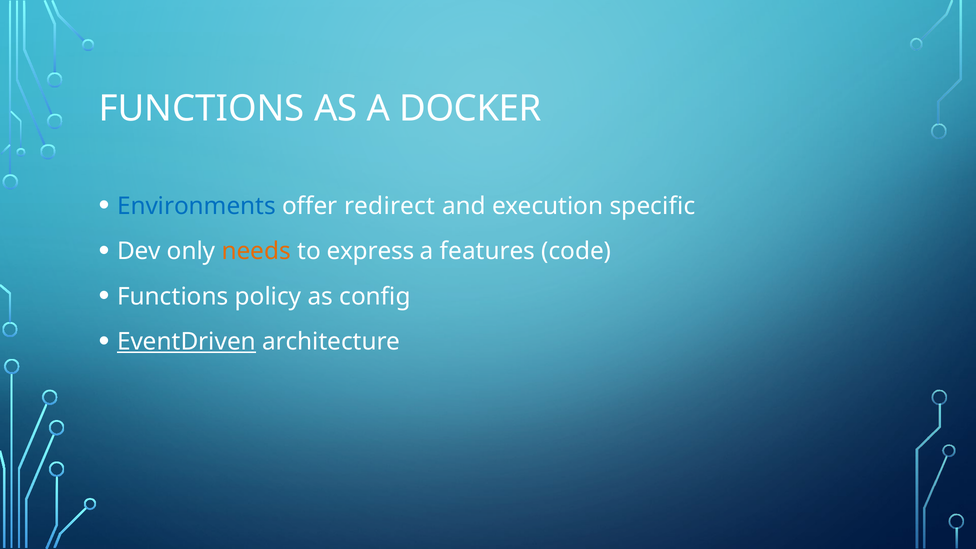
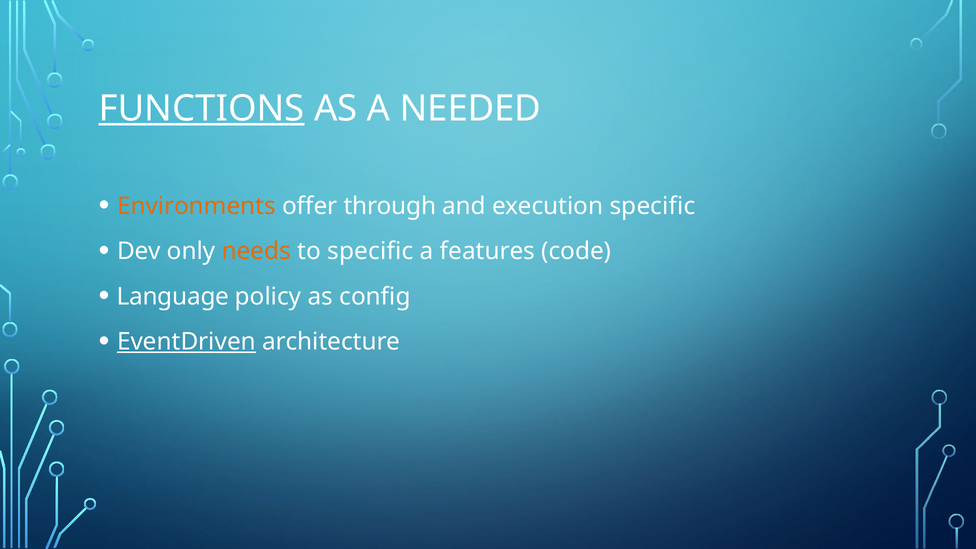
FUNCTIONS underline: none -> present (202, 108)
DOCKER: DOCKER -> NEEDED (470, 108)
Environments colour: blue -> orange (196, 206)
redirect: redirect -> through (390, 206)
to express: express -> specific (370, 251)
Functions: Functions -> Language (173, 297)
